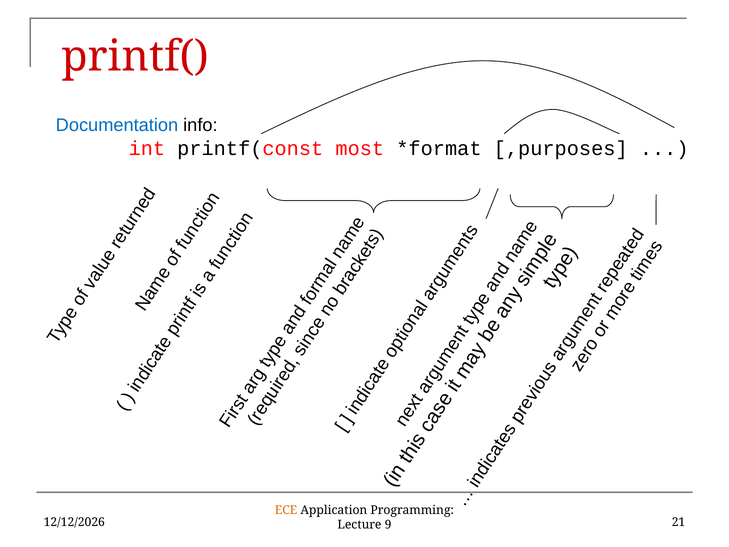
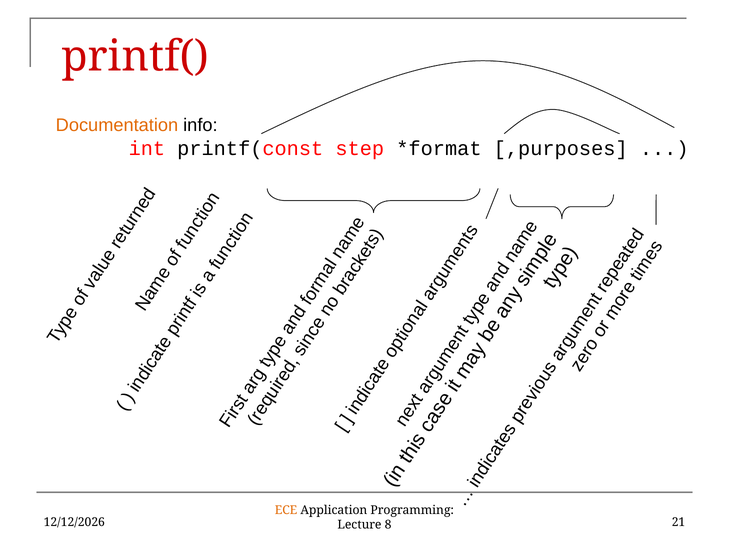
Documentation colour: blue -> orange (117, 125)
most: most -> step (360, 148)
9: 9 -> 8 (388, 524)
